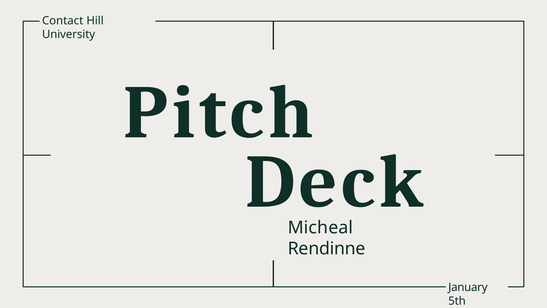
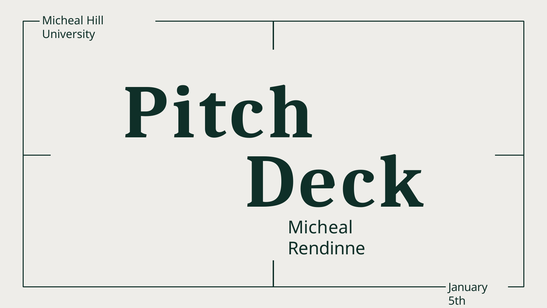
Contact: Contact -> Micheal (63, 21)
